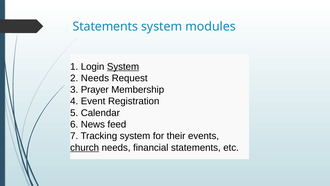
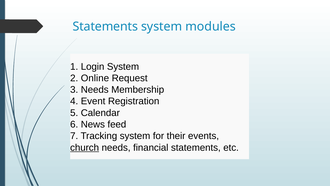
System underline: present -> none (123, 66)
2 Needs: Needs -> Online (95, 78)
3 Prayer: Prayer -> Needs (95, 90)
